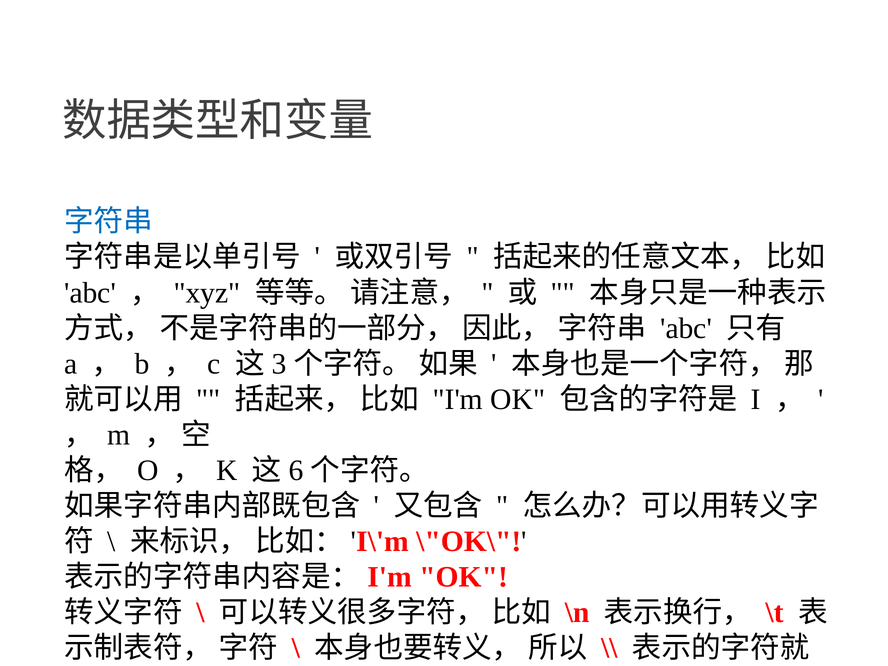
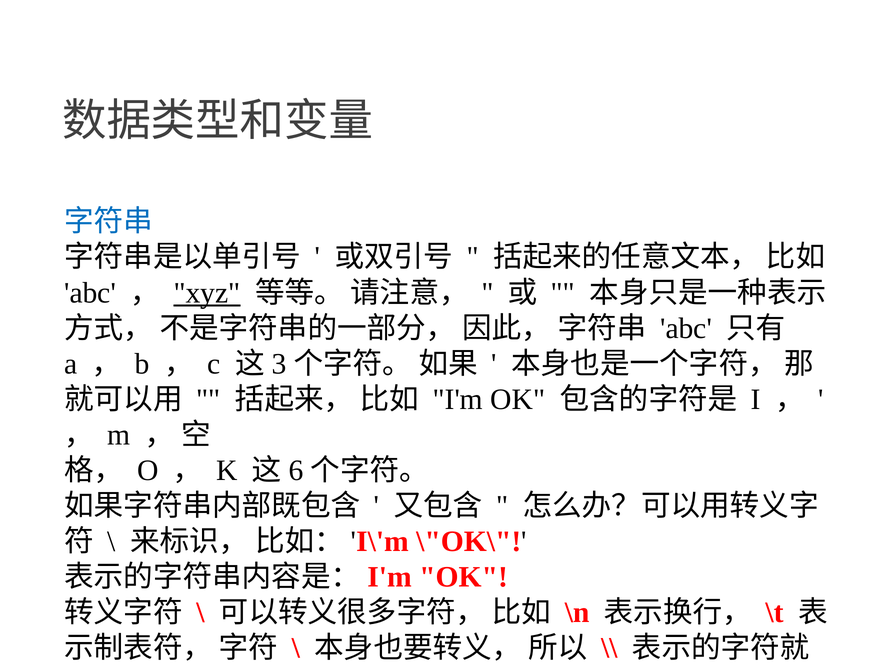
xyz underline: none -> present (207, 293)
